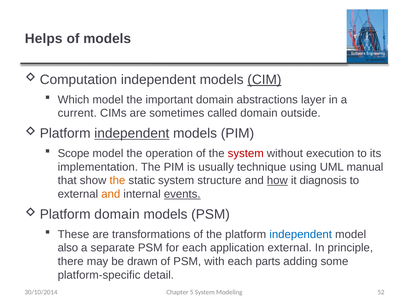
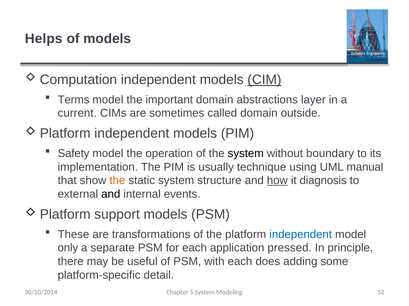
Which: Which -> Terms (74, 100)
independent underline: present -> none (132, 134)
Scope: Scope -> Safety (74, 154)
system colour: red -> black (246, 154)
execution: execution -> boundary (330, 154)
and colour: orange -> black (111, 195)
events underline: present -> none (182, 195)
domain: domain -> support (117, 215)
also: also -> only (68, 249)
application external: external -> pressed (290, 249)
drawn: drawn -> useful (142, 262)
parts: parts -> does (268, 262)
